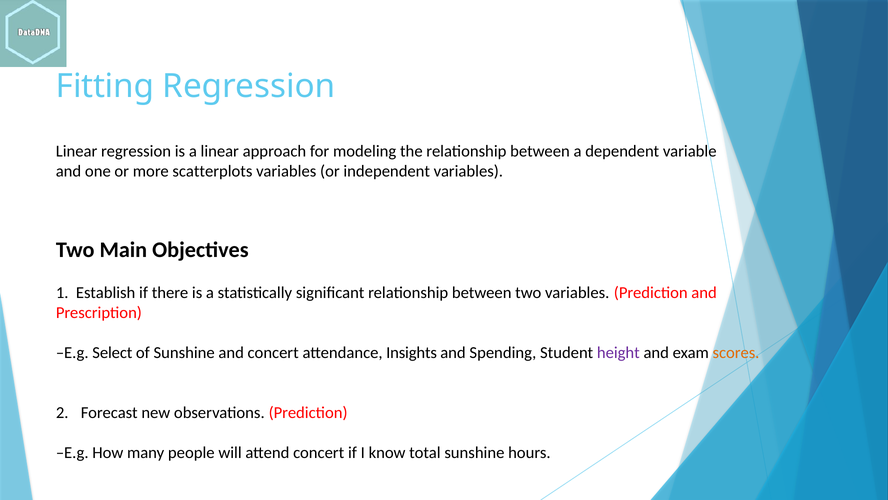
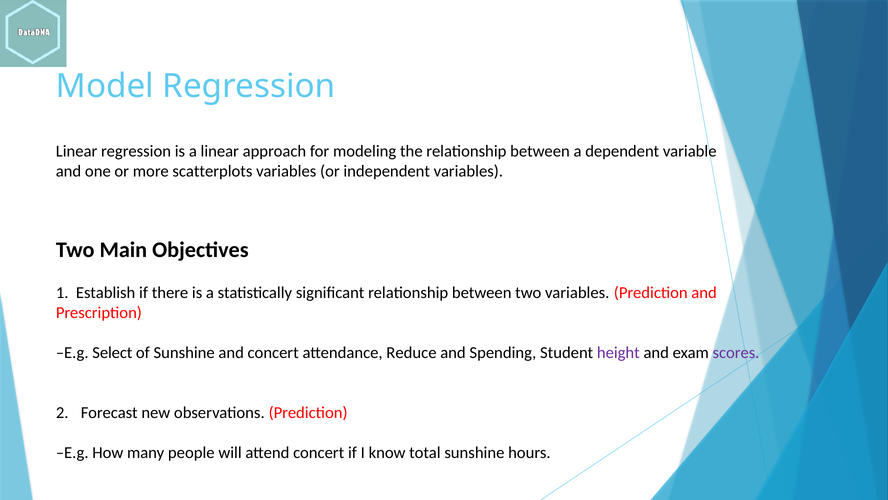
Fitting: Fitting -> Model (105, 86)
Insights: Insights -> Reduce (411, 353)
scores colour: orange -> purple (736, 353)
